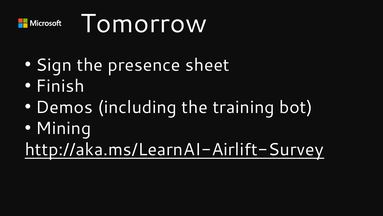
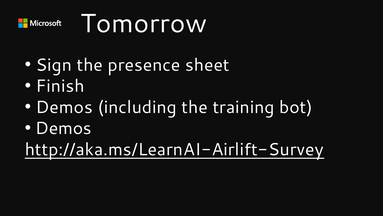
Mining: Mining -> Demos (63, 128)
